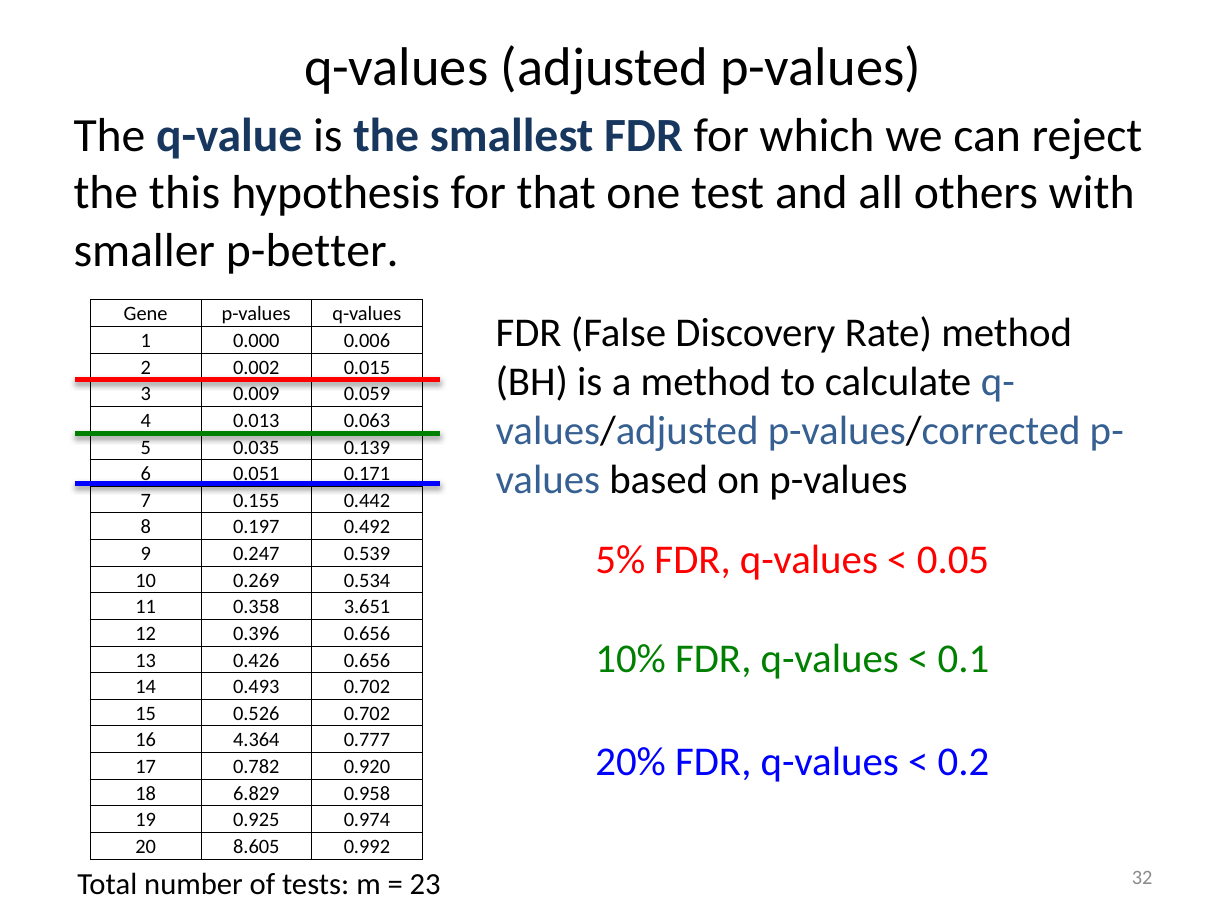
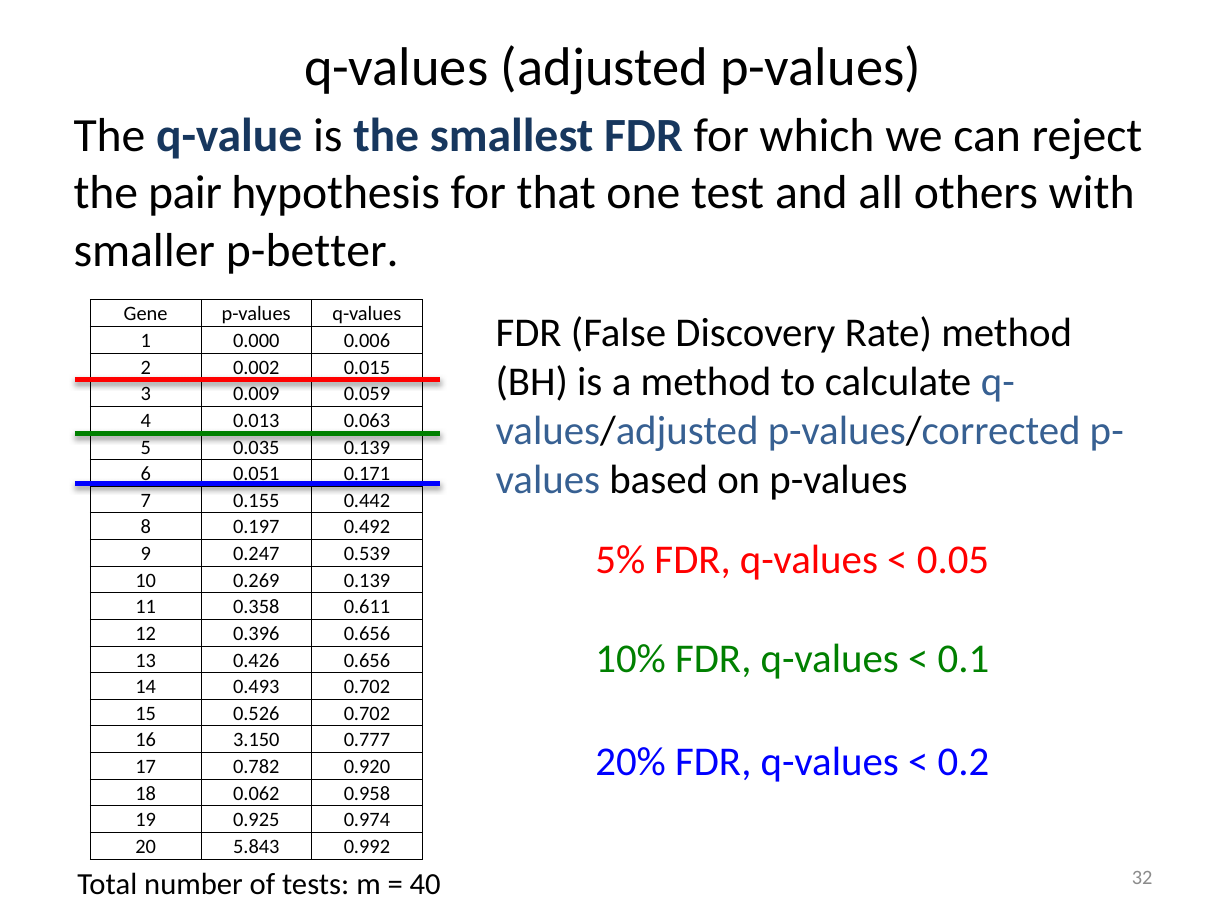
this: this -> pair (185, 193)
0.269 0.534: 0.534 -> 0.139 (367, 581)
3.651: 3.651 -> 0.611 (367, 607)
4.364: 4.364 -> 3.150 (256, 741)
6.829: 6.829 -> 0.062 (256, 794)
8.605: 8.605 -> 5.843 (256, 847)
23: 23 -> 40 (425, 884)
